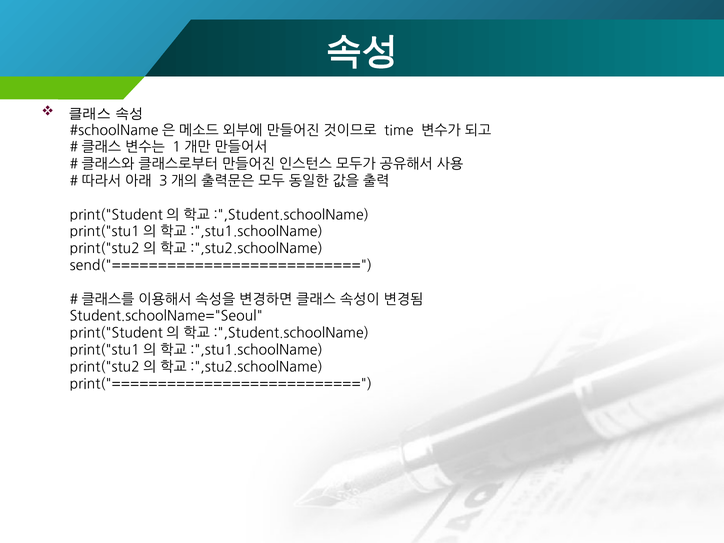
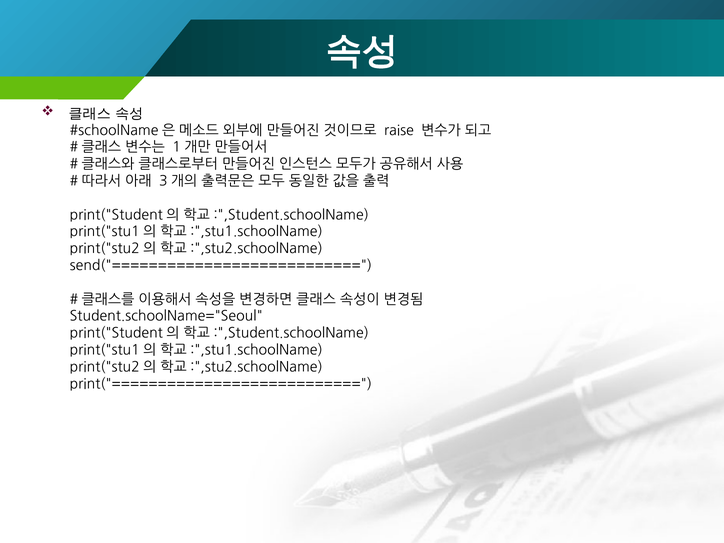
time: time -> raise (399, 130)
